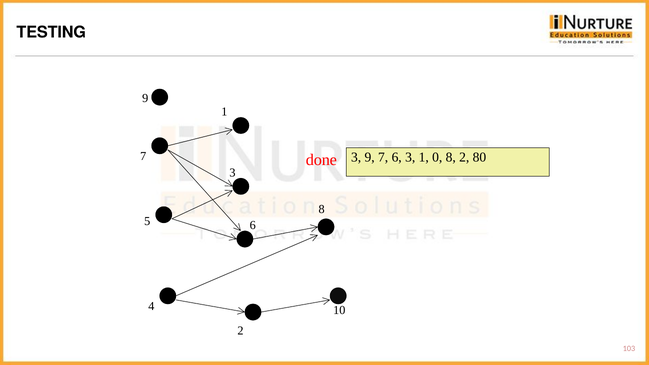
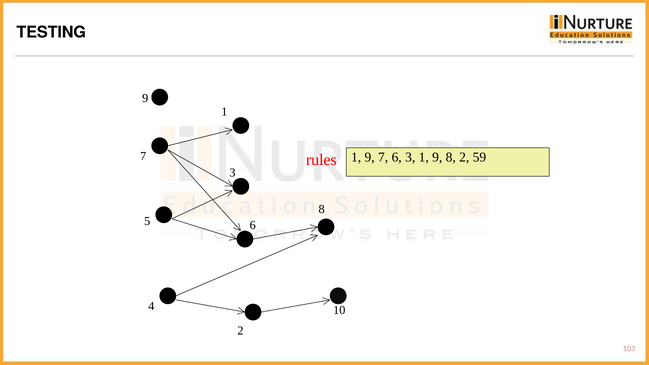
3: 3 -> 1 (356, 157)
3 1 0: 0 -> 9 (437, 157)
80: 80 -> 59 (479, 157)
done: done -> rules (321, 160)
